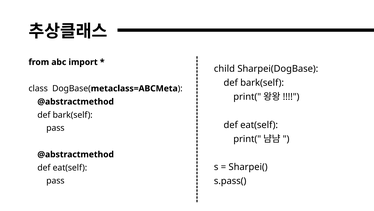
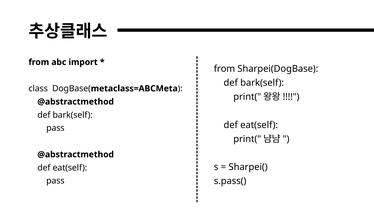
child: child -> from (224, 69)
